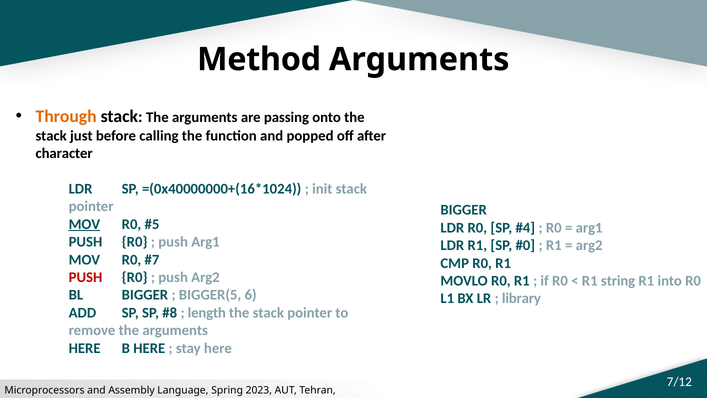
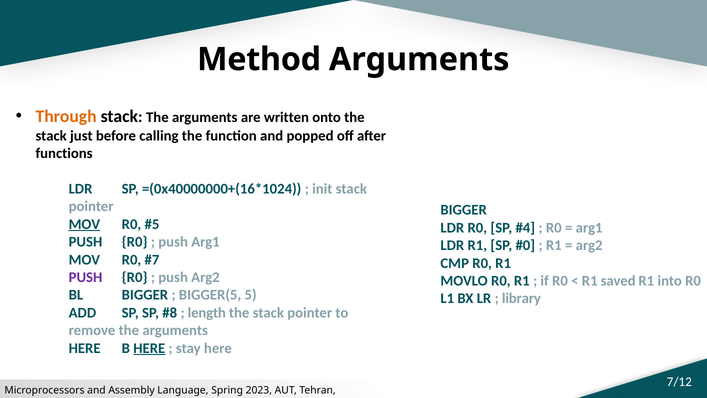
passing: passing -> written (286, 117)
character: character -> functions (64, 153)
PUSH colour: red -> purple (86, 277)
string: string -> saved (618, 281)
6: 6 -> 5 (251, 295)
HERE underline: none -> present (149, 348)
